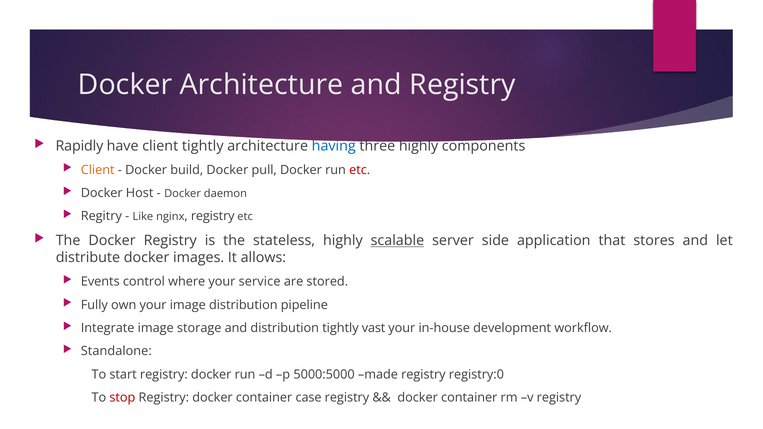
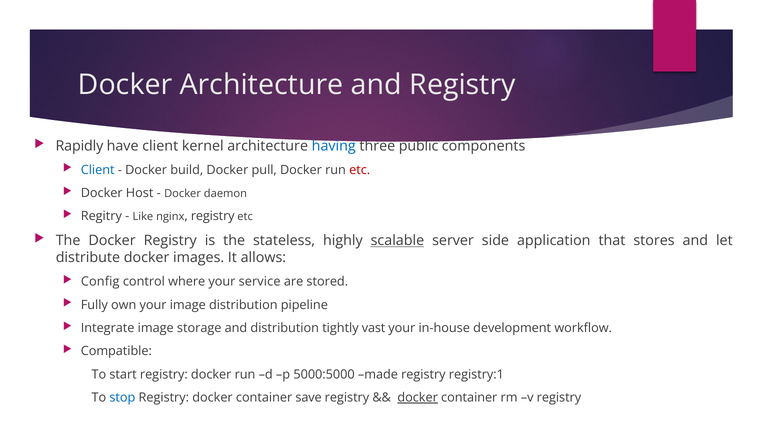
client tightly: tightly -> kernel (203, 146)
three highly: highly -> public (419, 146)
Client colour: orange -> blue (98, 170)
Events: Events -> Config (100, 282)
Standalone: Standalone -> Compatible (116, 351)
registry:0: registry:0 -> registry:1 (476, 375)
stop colour: red -> blue (122, 398)
case: case -> save (309, 398)
docker underline: none -> present (418, 398)
